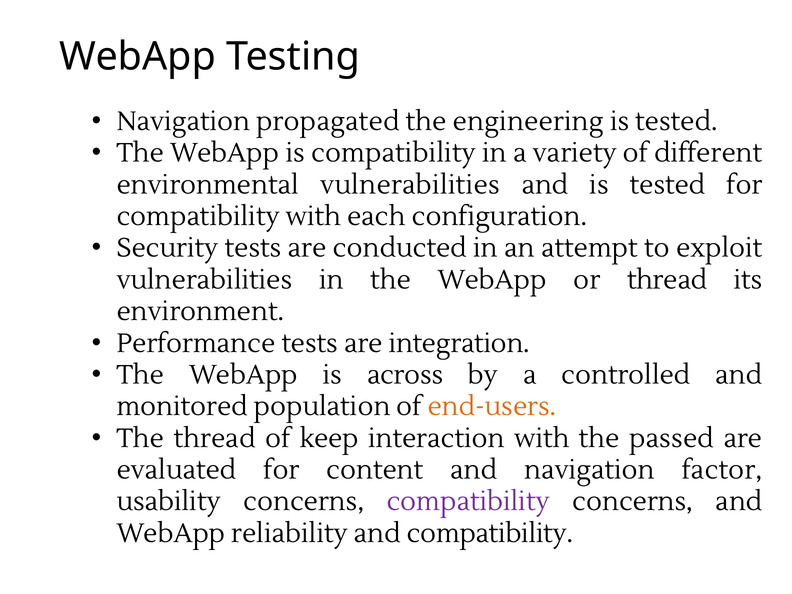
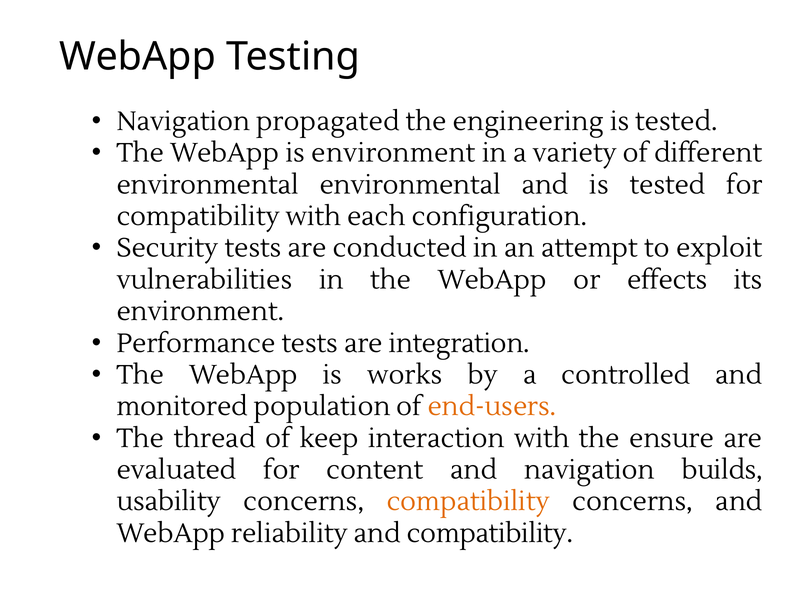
is compatibility: compatibility -> environment (393, 153)
environmental vulnerabilities: vulnerabilities -> environmental (410, 185)
or thread: thread -> effects (667, 280)
across: across -> works (405, 375)
passed: passed -> ensure (672, 438)
factor: factor -> builds (722, 470)
compatibility colour: purple -> orange (468, 502)
